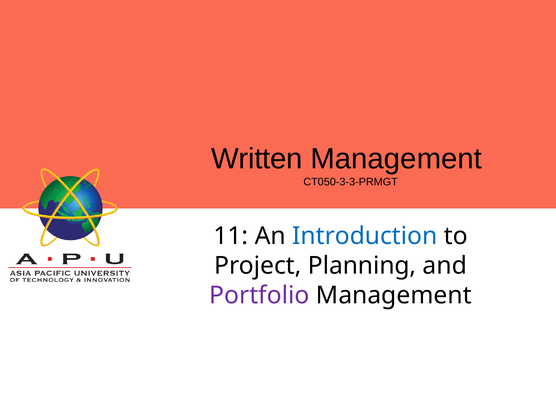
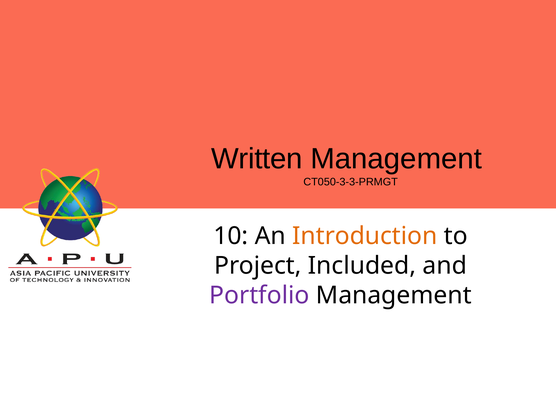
11: 11 -> 10 (231, 236)
Introduction colour: blue -> orange (365, 236)
Planning: Planning -> Included (362, 266)
